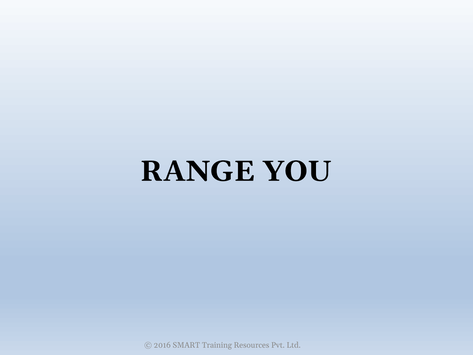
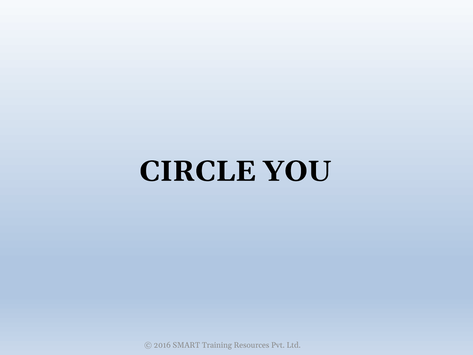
RANGE: RANGE -> CIRCLE (198, 171)
